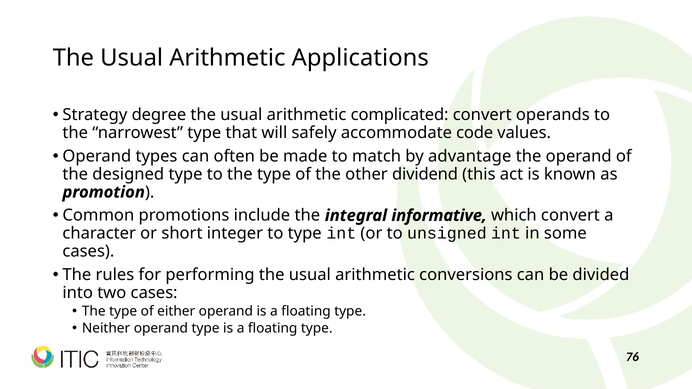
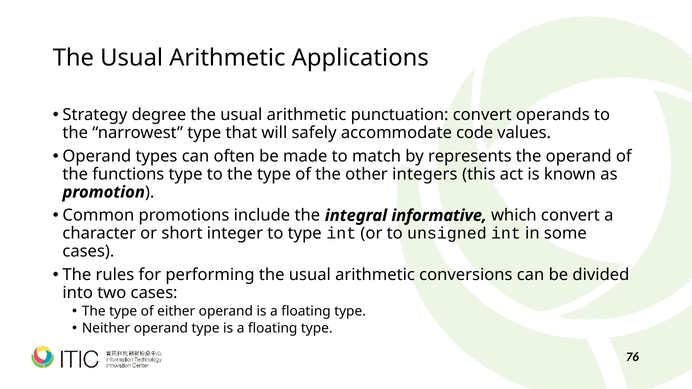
complicated: complicated -> punctuation (400, 115)
advantage: advantage -> represents (470, 156)
designed: designed -> functions (128, 174)
dividend: dividend -> integers (425, 174)
